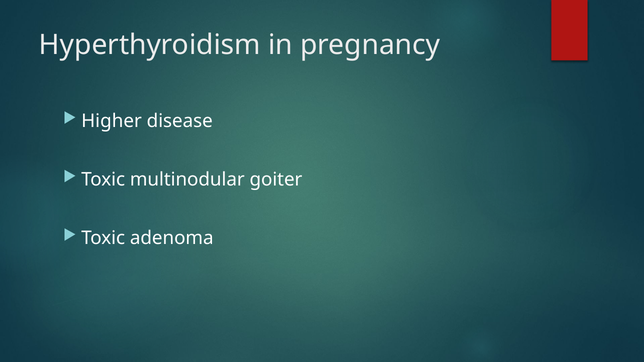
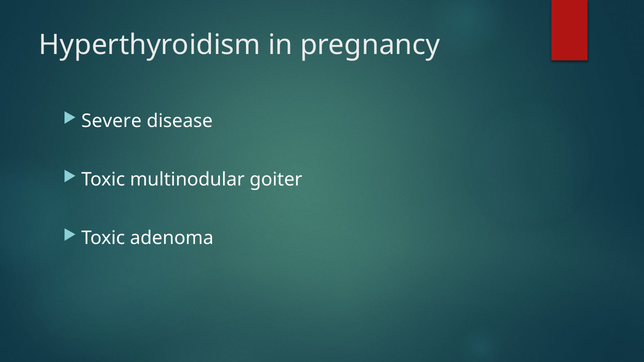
Higher: Higher -> Severe (111, 121)
